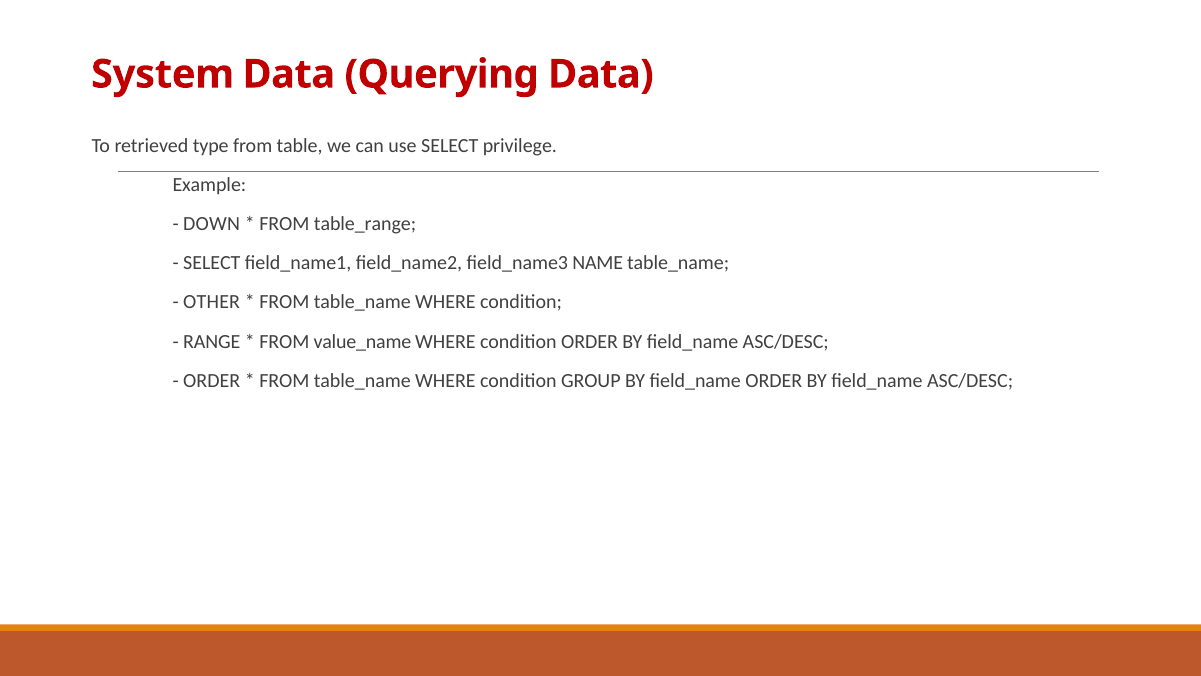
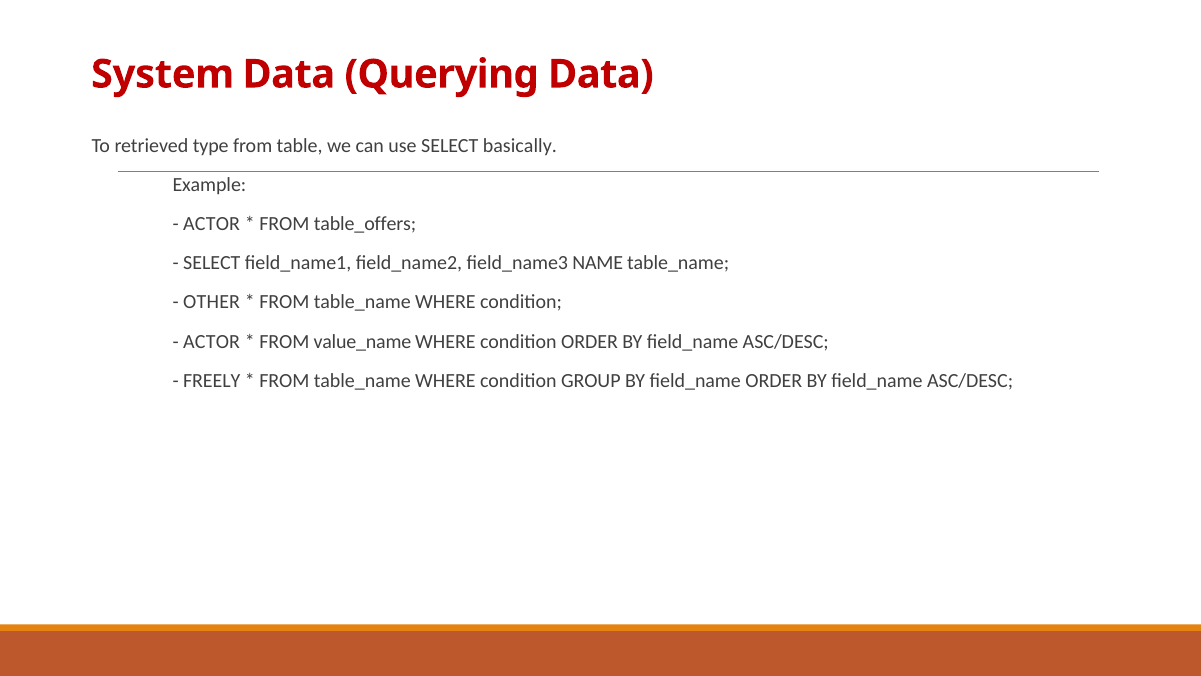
privilege: privilege -> basically (520, 146)
DOWN: DOWN -> ACTOR (212, 224)
table_range: table_range -> table_offers (365, 224)
RANGE: RANGE -> ACTOR (212, 341)
ORDER: ORDER -> FREELY (212, 380)
